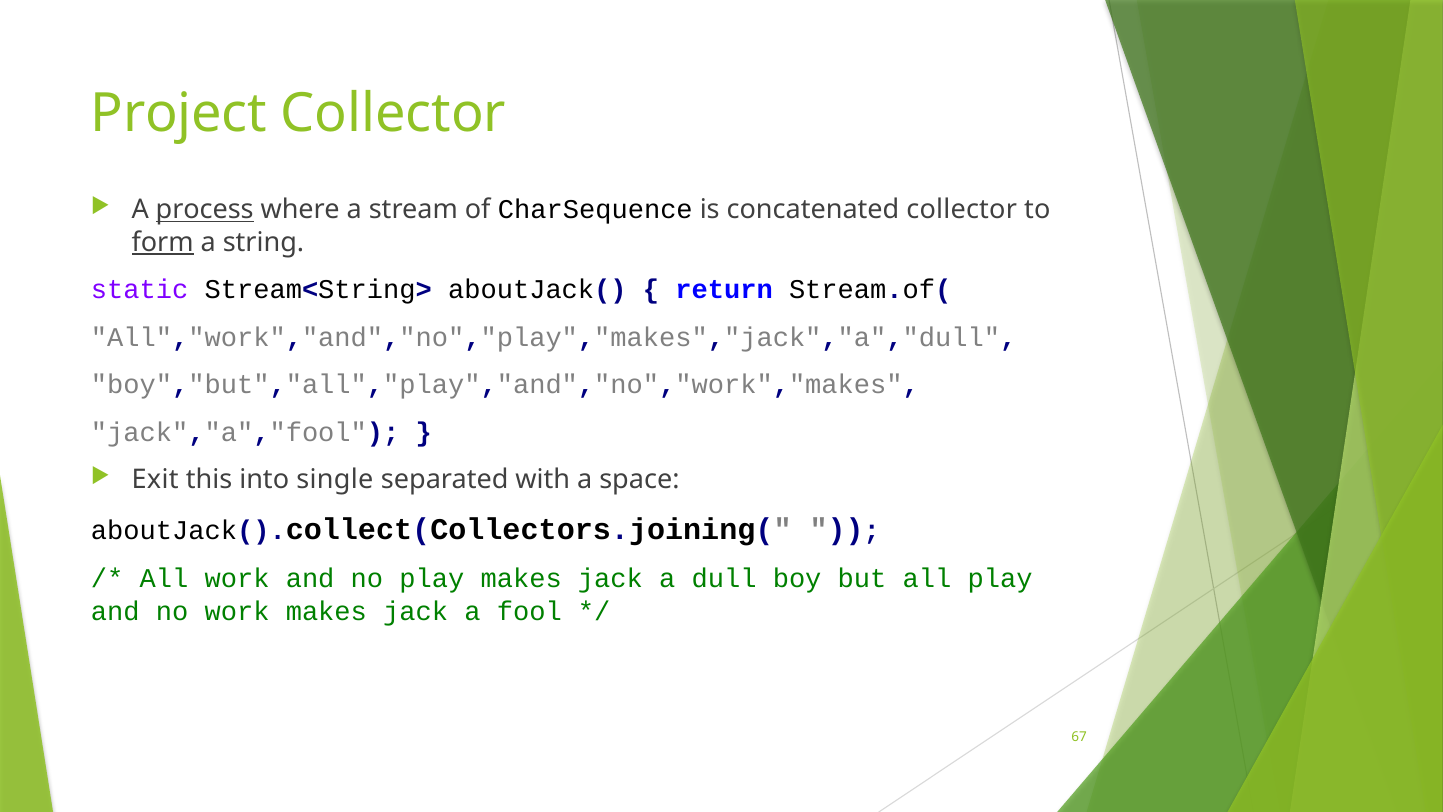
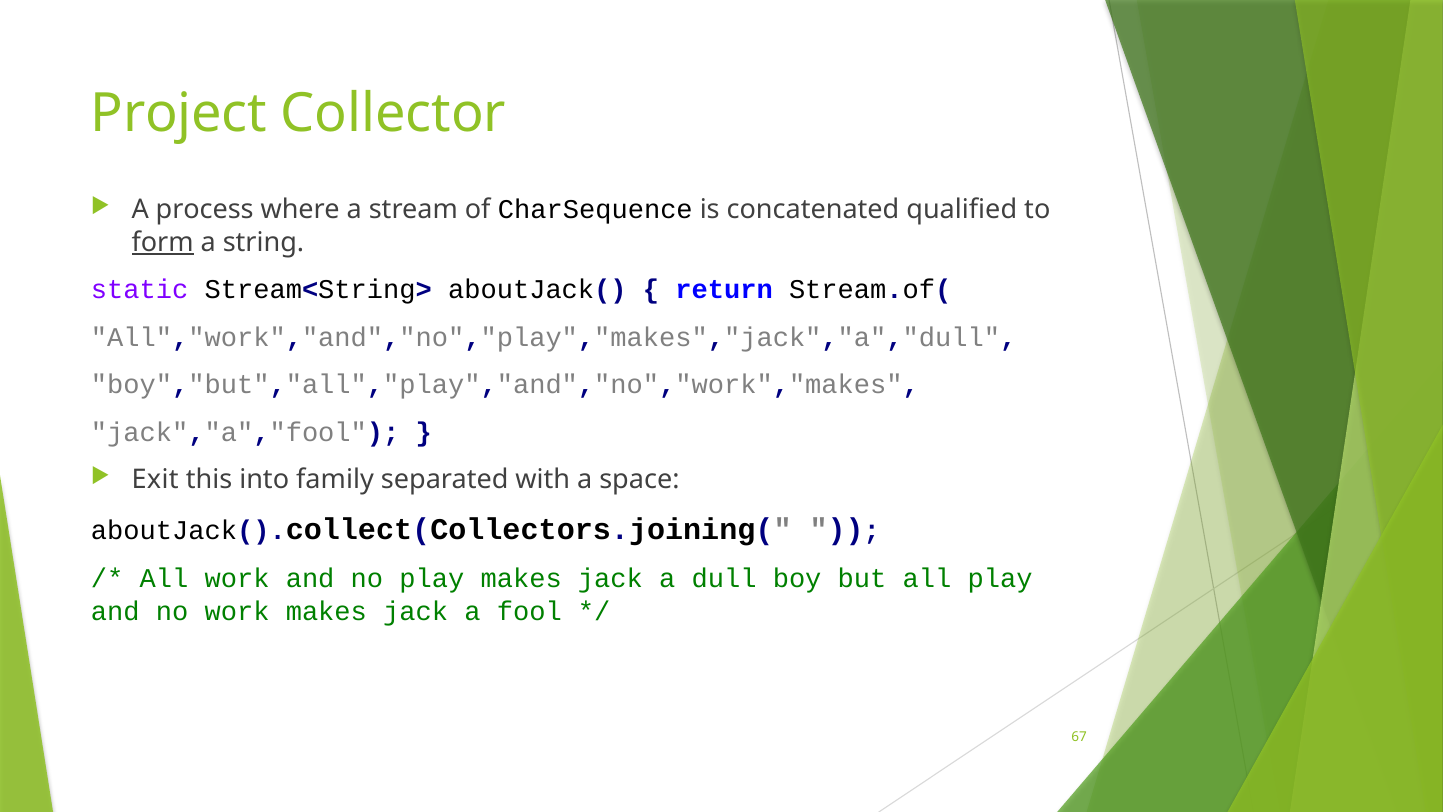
process underline: present -> none (205, 210)
concatenated collector: collector -> qualified (962, 210)
single: single -> family (335, 480)
